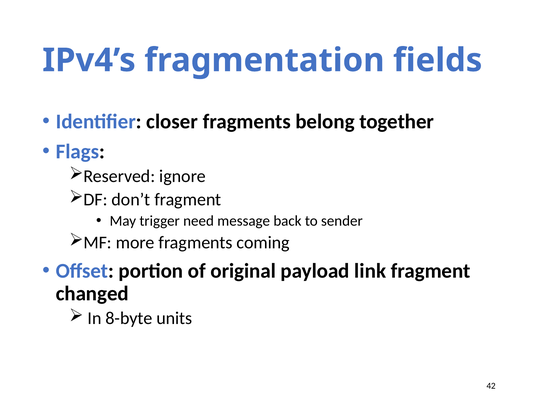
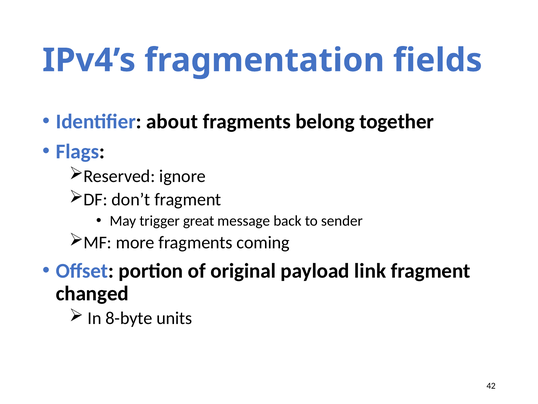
closer: closer -> about (172, 121)
need: need -> great (199, 221)
